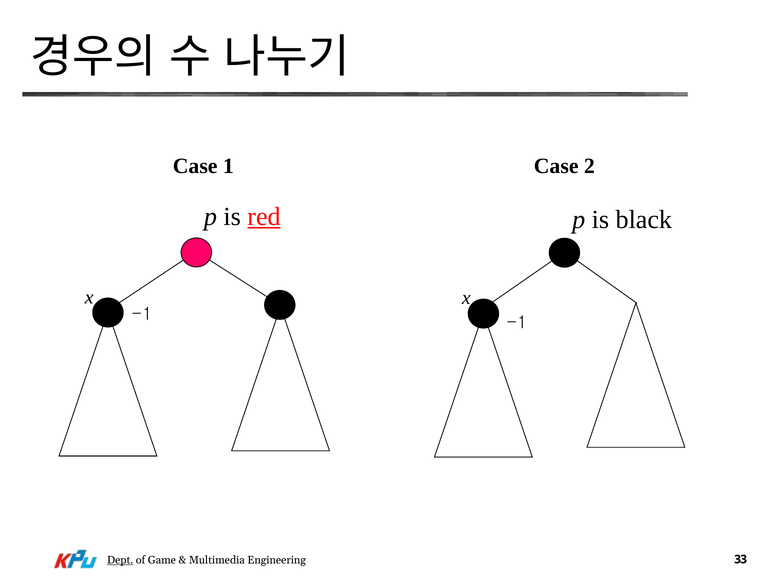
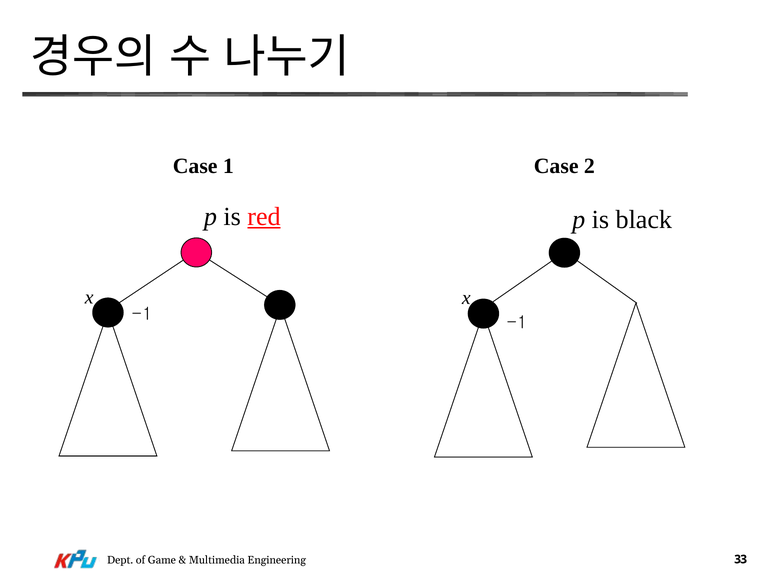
Dept underline: present -> none (120, 560)
